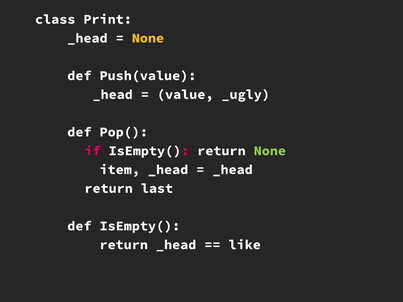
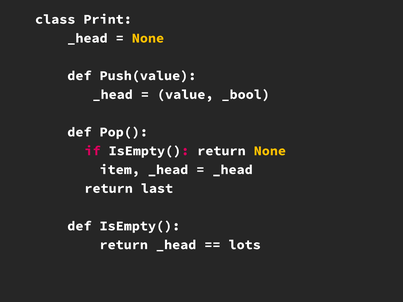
_ugly: _ugly -> _bool (246, 95)
None colour: light green -> yellow (270, 151)
like: like -> lots (245, 245)
